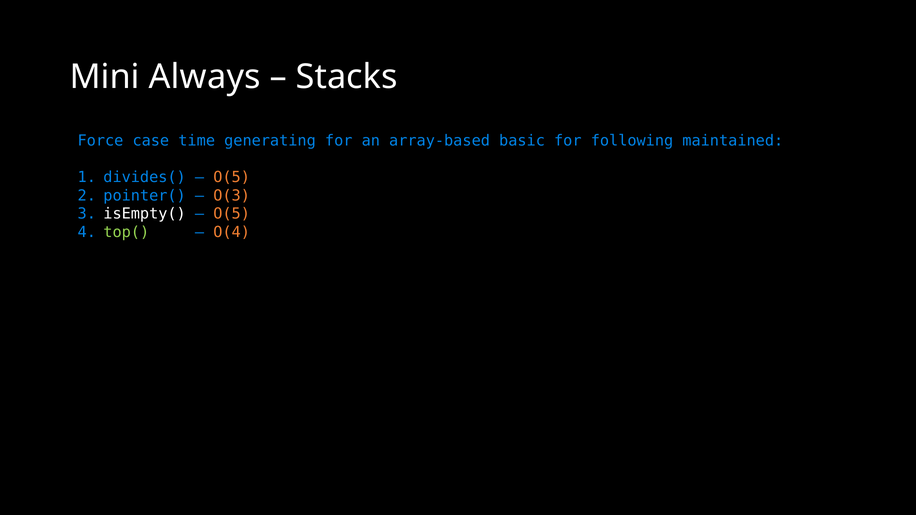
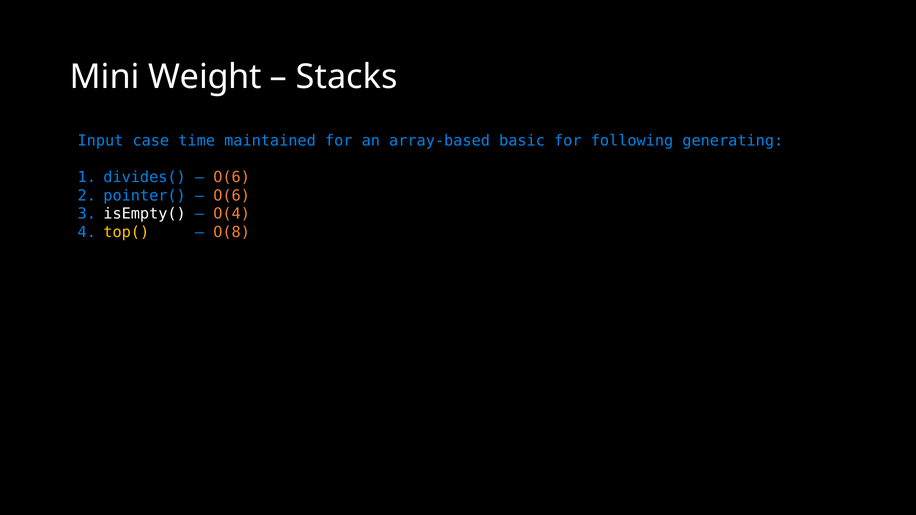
Always: Always -> Weight (205, 77)
Force: Force -> Input (100, 141)
generating: generating -> maintained (270, 141)
maintained: maintained -> generating (733, 141)
O(5: O(5 -> O(6 (232, 177)
O(3: O(3 -> O(6 (232, 196)
O(5: O(5 -> O(4 (232, 214)
top( colour: light green -> yellow (126, 232)
O(4: O(4 -> O(8 (232, 232)
